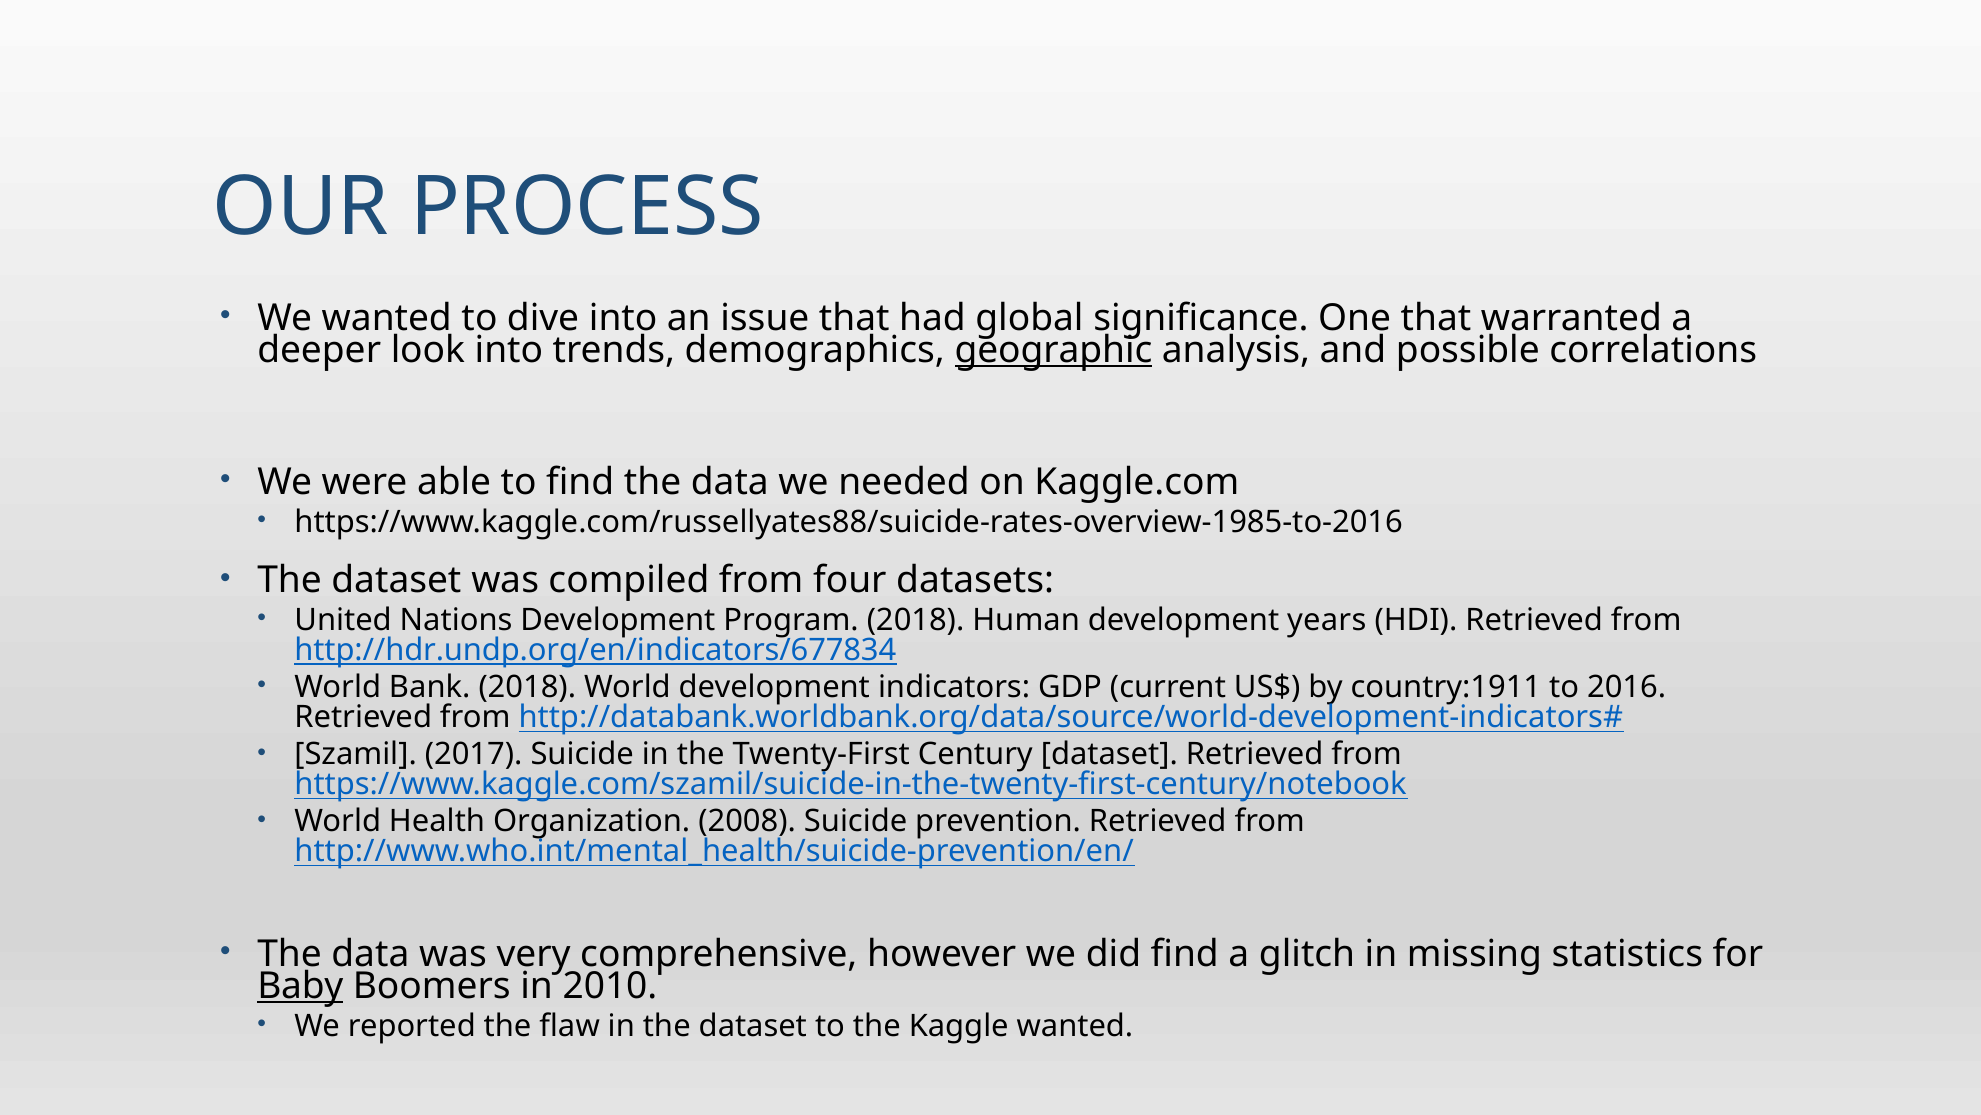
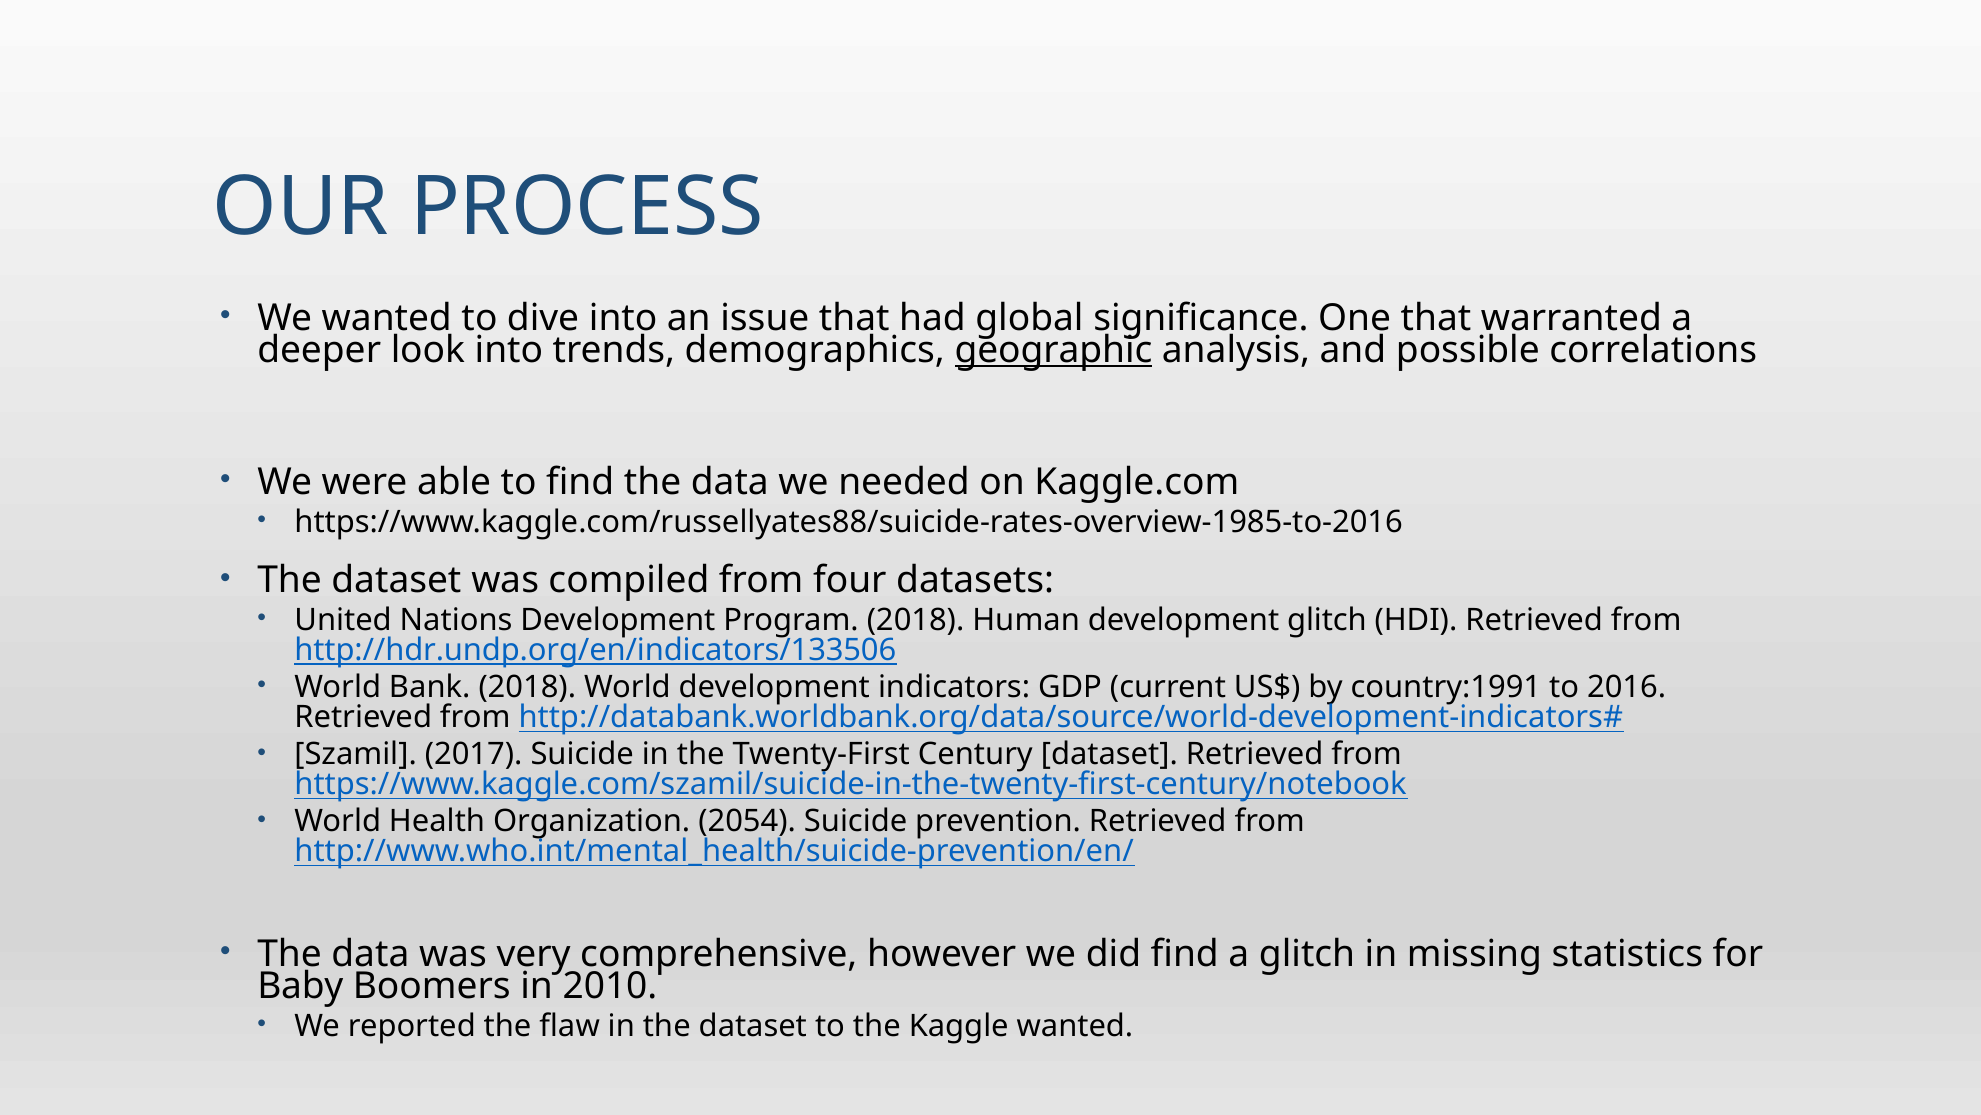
development years: years -> glitch (1327, 620)
http://hdr.undp.org/en/indicators/677834: http://hdr.undp.org/en/indicators/677834 -> http://hdr.undp.org/en/indicators/133506 (595, 650)
country:1911: country:1911 -> country:1991 (1446, 687)
2008: 2008 -> 2054 (747, 821)
Baby underline: present -> none (300, 986)
